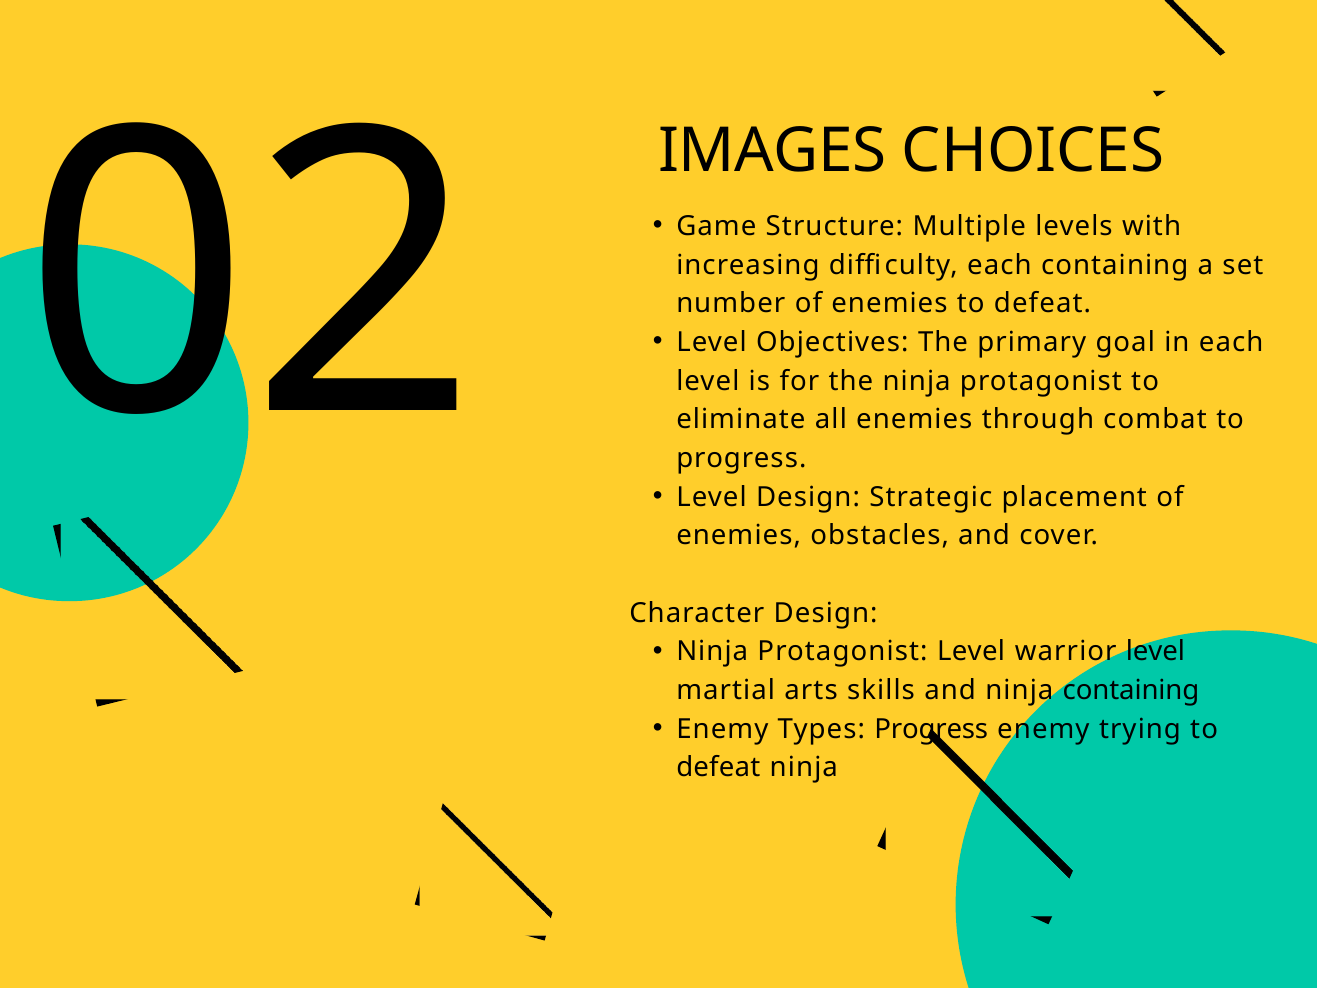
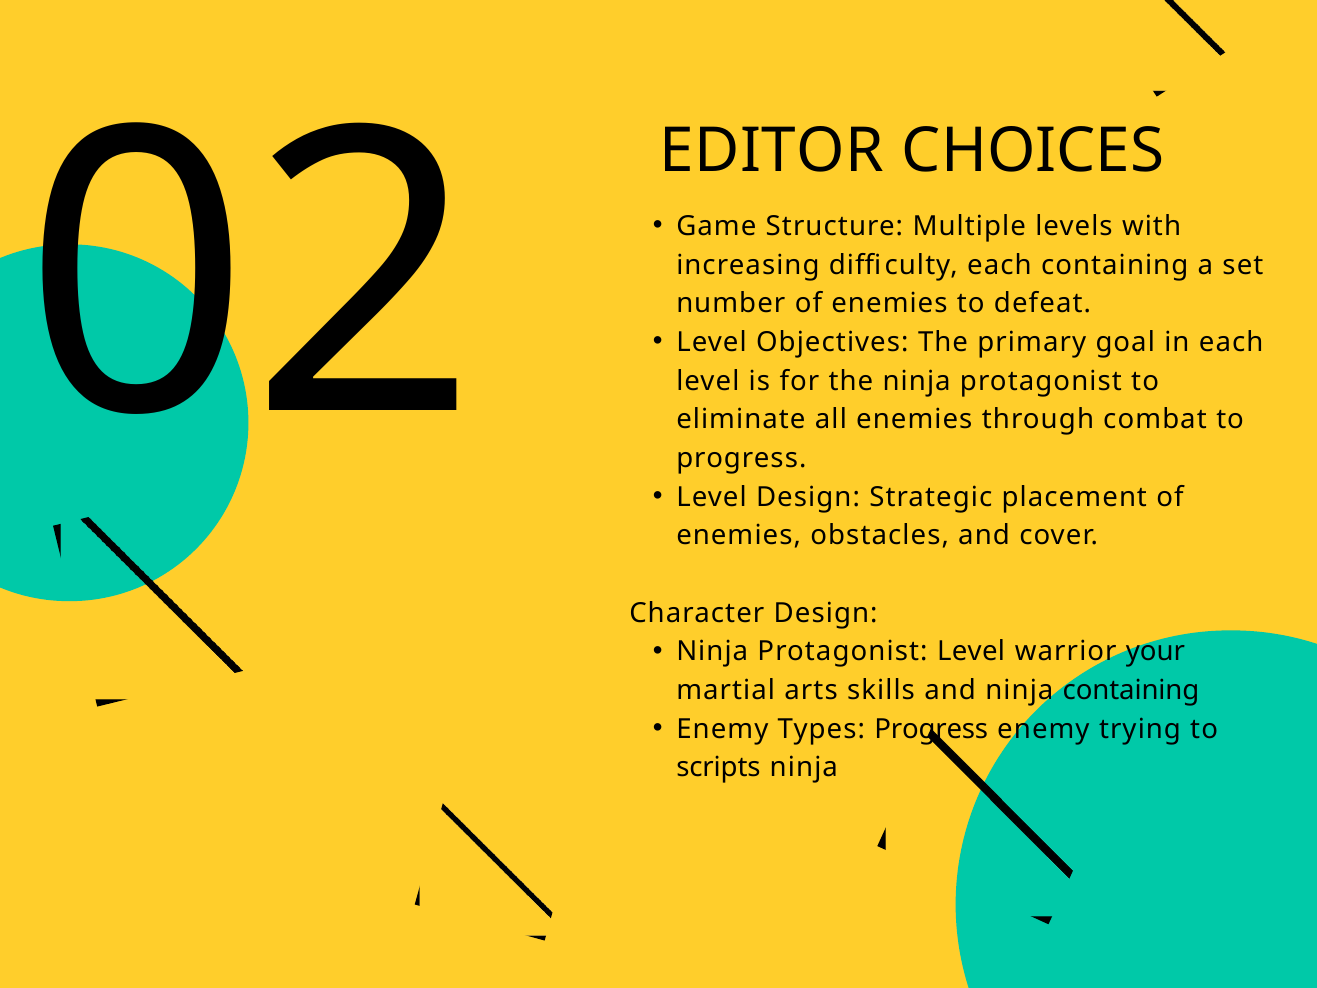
IMAGES: IMAGES -> EDITOR (772, 151)
warrior level: level -> your (1155, 651)
defeat: defeat -> scripts (718, 767)
